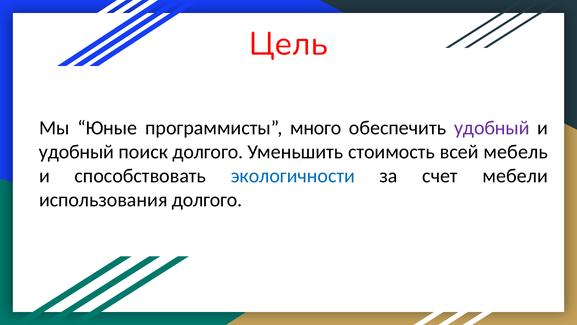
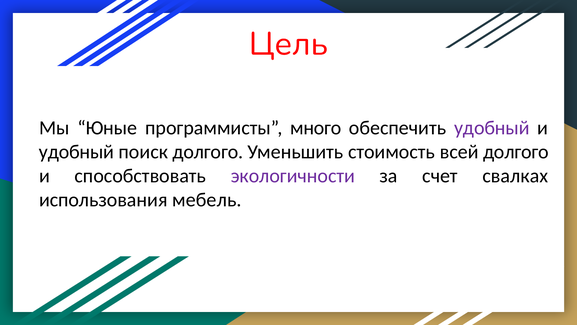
всей мебель: мебель -> долгого (516, 152)
экологичности colour: blue -> purple (293, 176)
мебели: мебели -> свалках (515, 176)
использования долгого: долгого -> мебель (207, 200)
